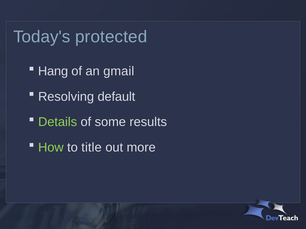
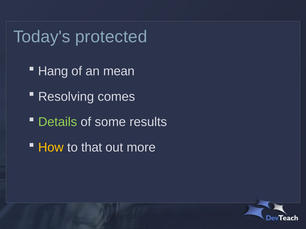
gmail: gmail -> mean (119, 71)
default: default -> comes (116, 97)
How colour: light green -> yellow (51, 148)
title: title -> that (92, 148)
